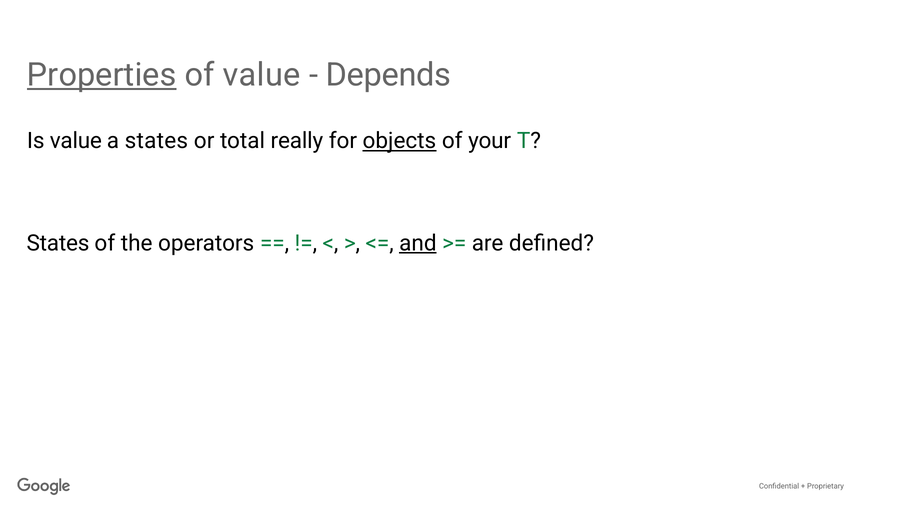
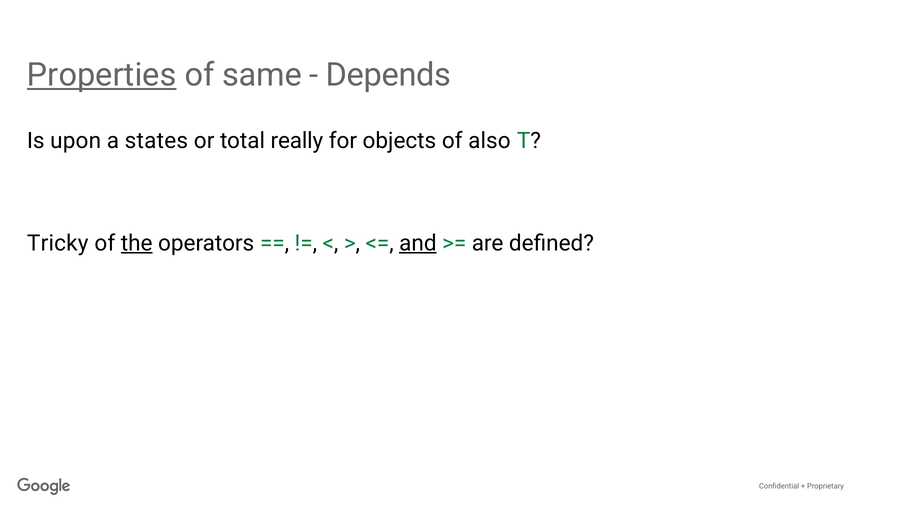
of value: value -> same (262, 75)
Is value: value -> upon (76, 141)
objects underline: present -> none (399, 141)
your: your -> also (489, 141)
States: States -> Tricky (58, 243)
the underline: none -> present (137, 243)
